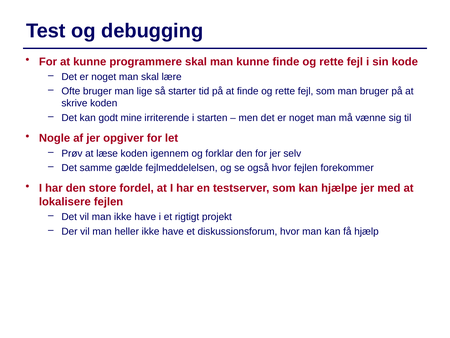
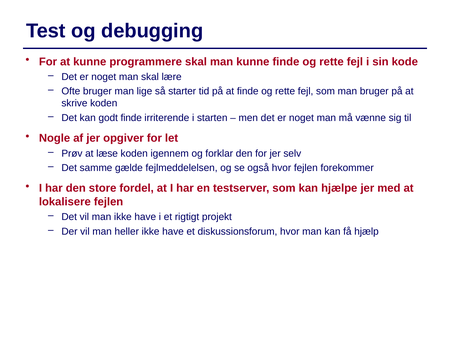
godt mine: mine -> finde (131, 118)
